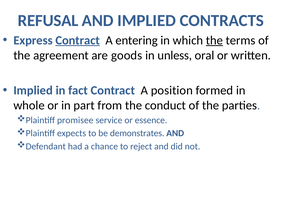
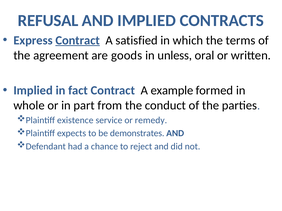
entering: entering -> satisfied (137, 40)
the underline: present -> none (214, 40)
position: position -> example (172, 91)
promisee: promisee -> existence (75, 120)
essence: essence -> remedy (151, 120)
